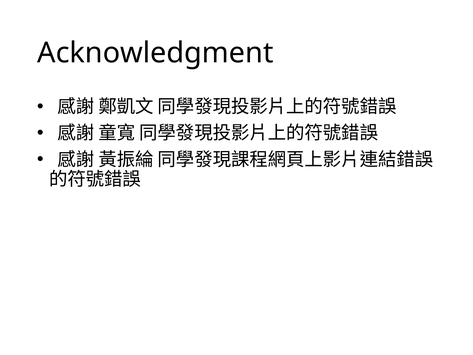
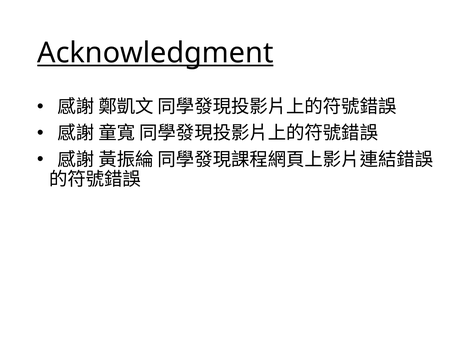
Acknowledgment underline: none -> present (155, 53)
